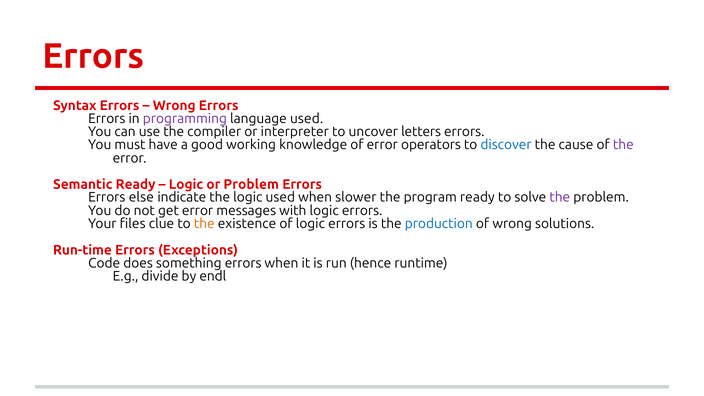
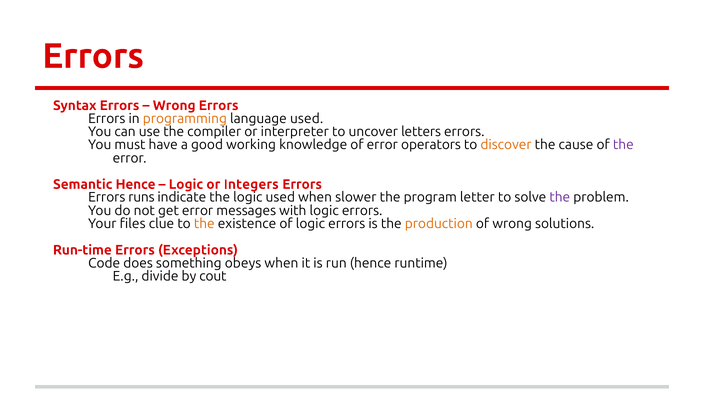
programming colour: purple -> orange (185, 119)
discover colour: blue -> orange (506, 145)
Semantic Ready: Ready -> Hence (136, 184)
or Problem: Problem -> Integers (251, 184)
else: else -> runs (141, 197)
program ready: ready -> letter (477, 197)
production colour: blue -> orange (439, 224)
something errors: errors -> obeys (243, 263)
endl: endl -> cout (213, 276)
